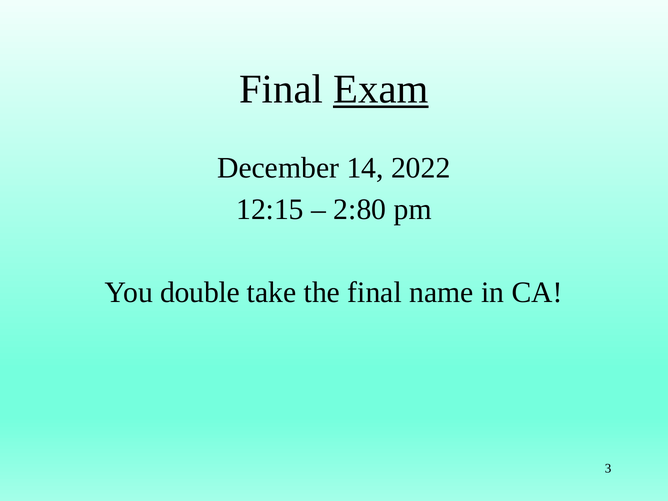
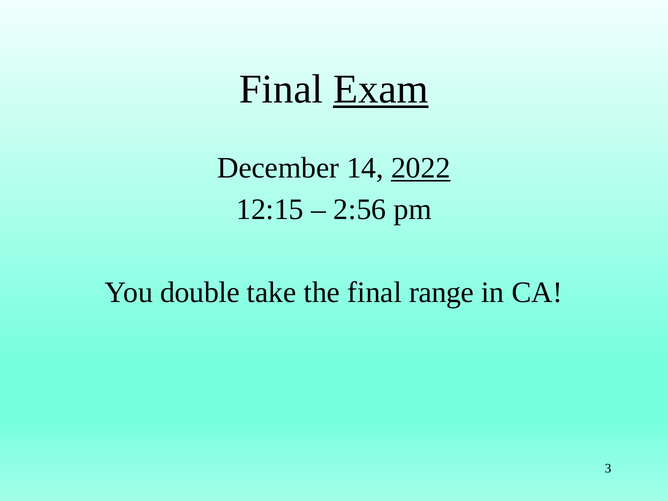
2022 underline: none -> present (421, 168)
2:80: 2:80 -> 2:56 (360, 210)
name: name -> range (442, 293)
